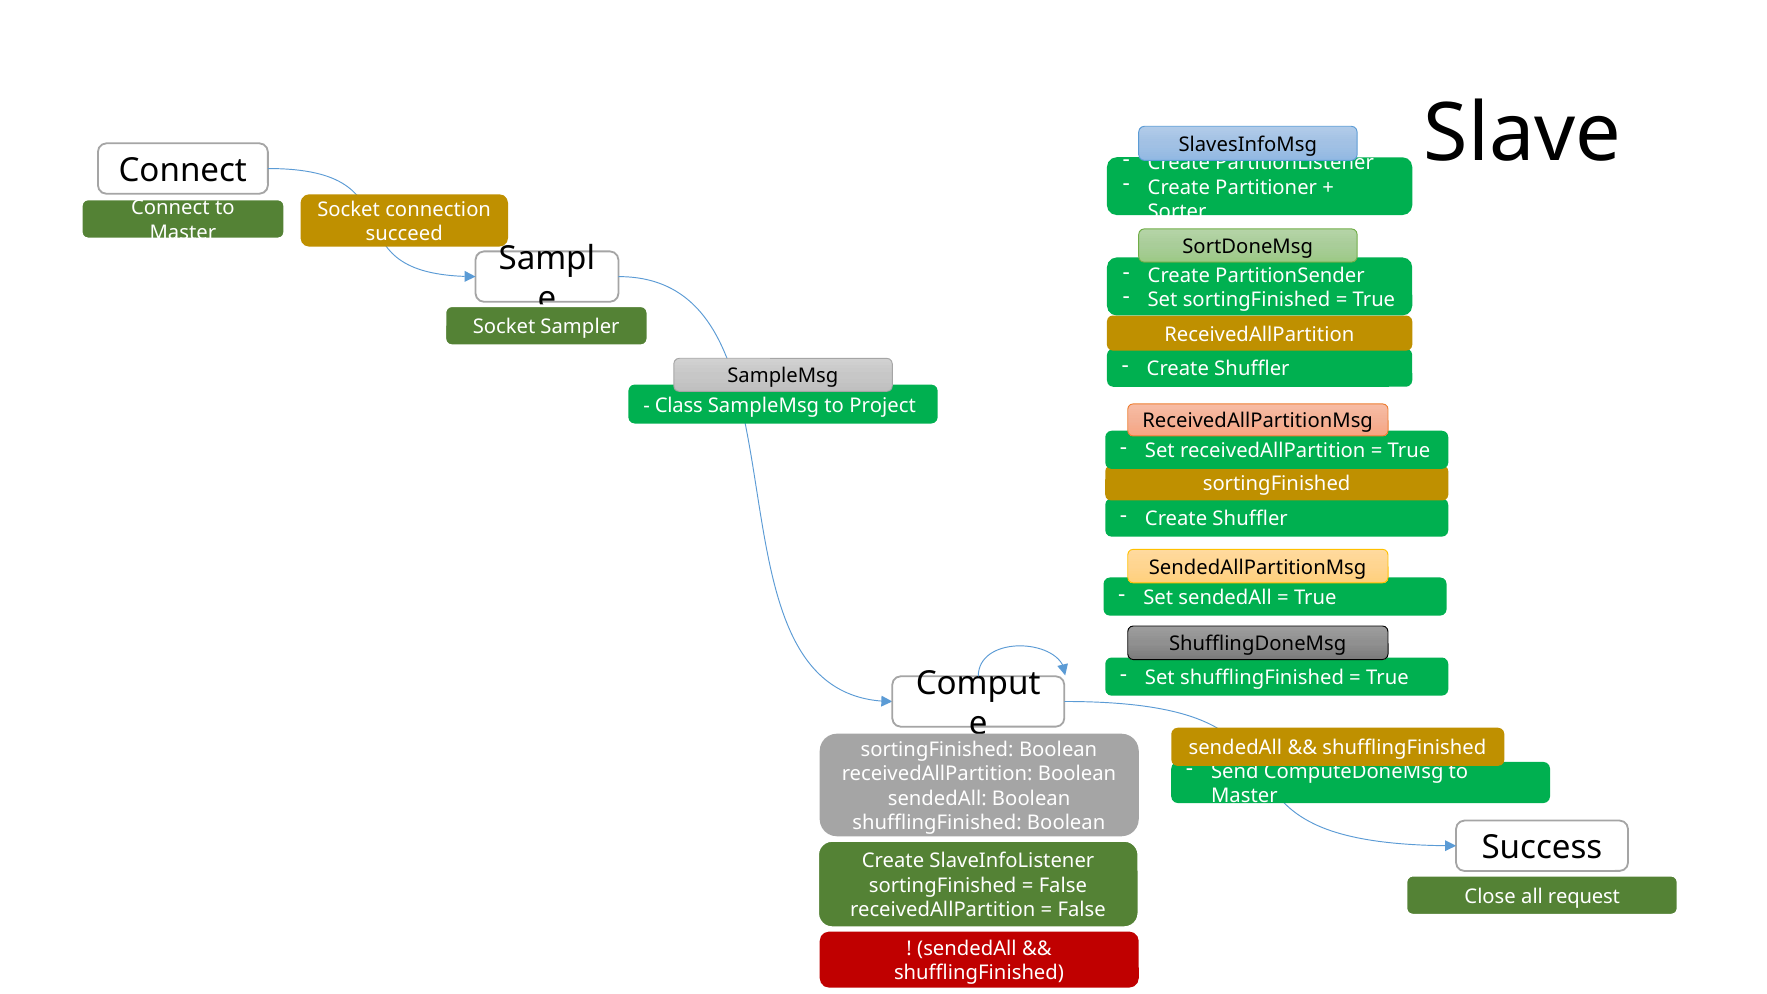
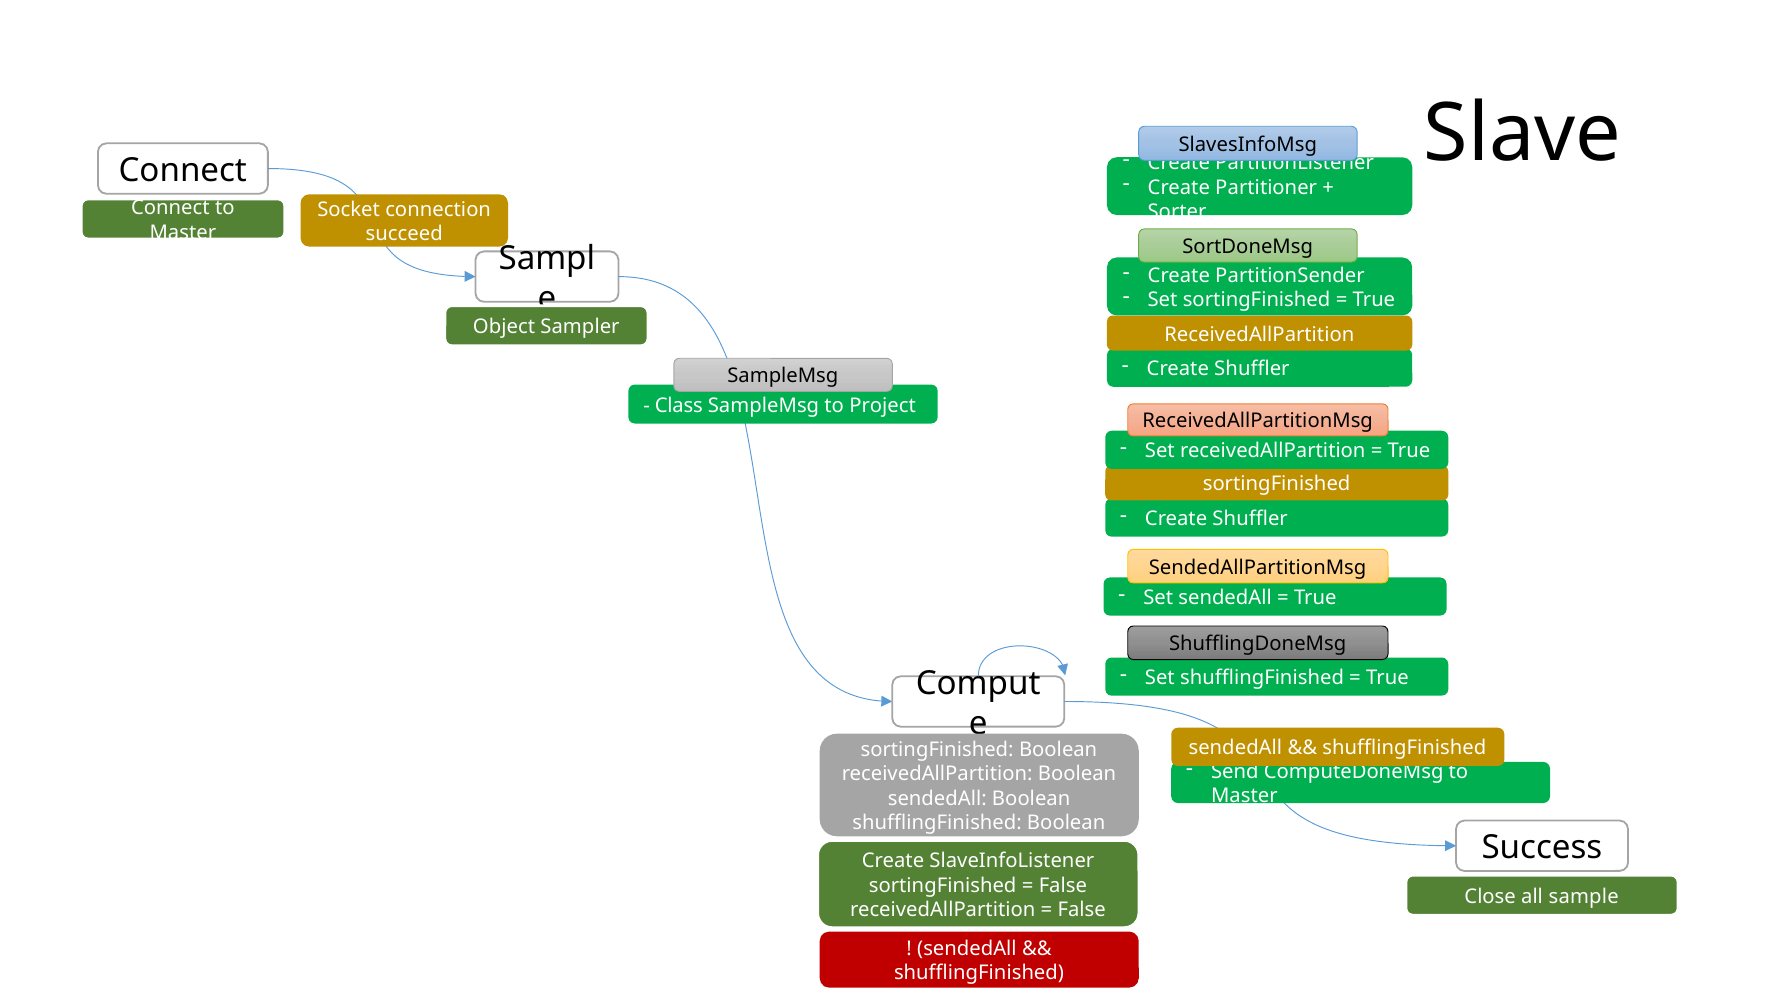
Socket: Socket -> Object (504, 327)
request: request -> sample (1584, 896)
